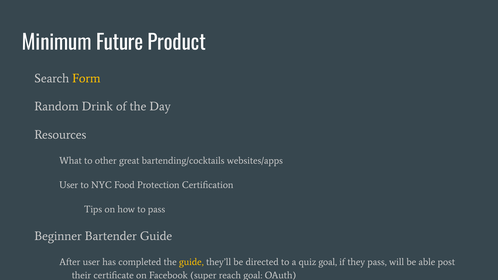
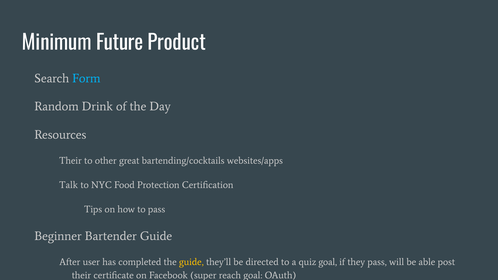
Form colour: yellow -> light blue (86, 78)
What: What -> Their (71, 161)
User: User -> Talk (69, 185)
